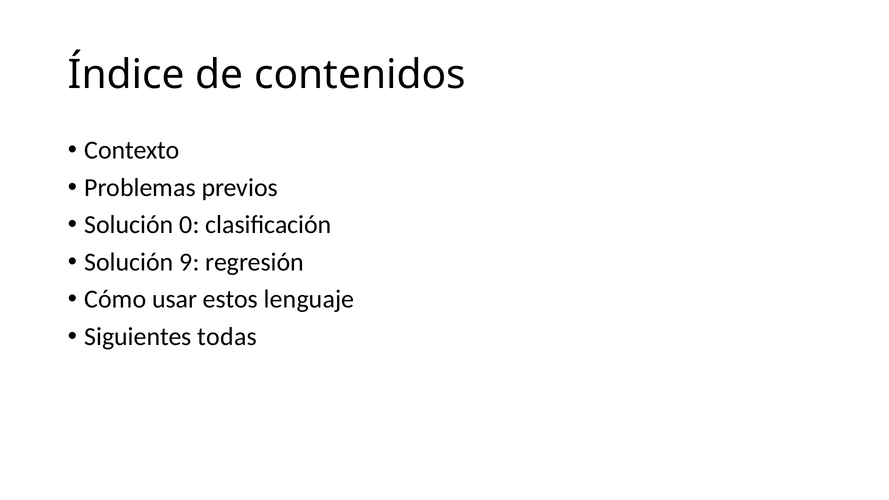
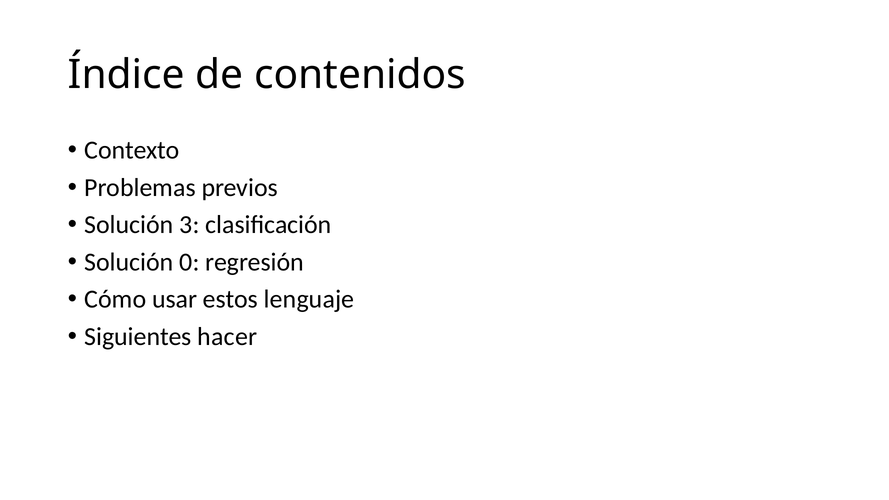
0: 0 -> 3 (189, 225)
9: 9 -> 0 (189, 262)
todas: todas -> hacer (227, 337)
